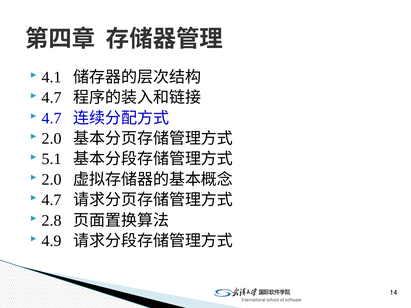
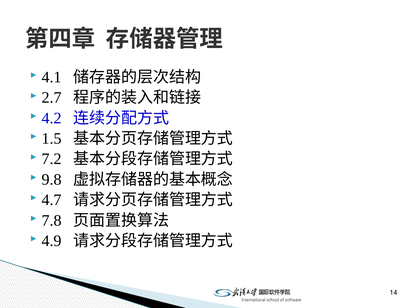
4.7: 4.7 -> 2.7 (52, 98)
4.7: 4.7 -> 4.2 (52, 118)
2.0: 2.0 -> 1.5 (52, 139)
5.1: 5.1 -> 7.2 (52, 159)
2.0: 2.0 -> 9.8 (52, 180)
2.8: 2.8 -> 7.8 (52, 221)
